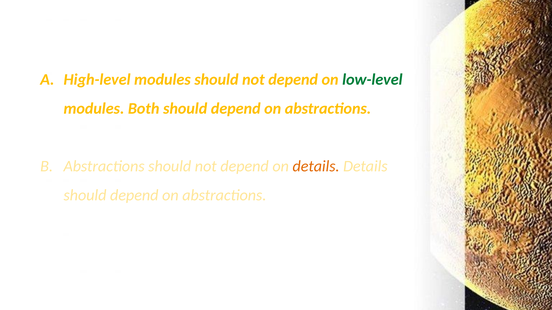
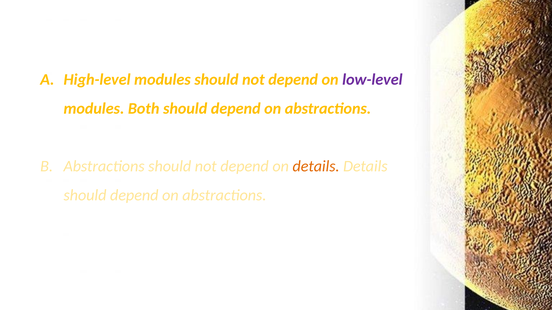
low-level colour: green -> purple (372, 80)
